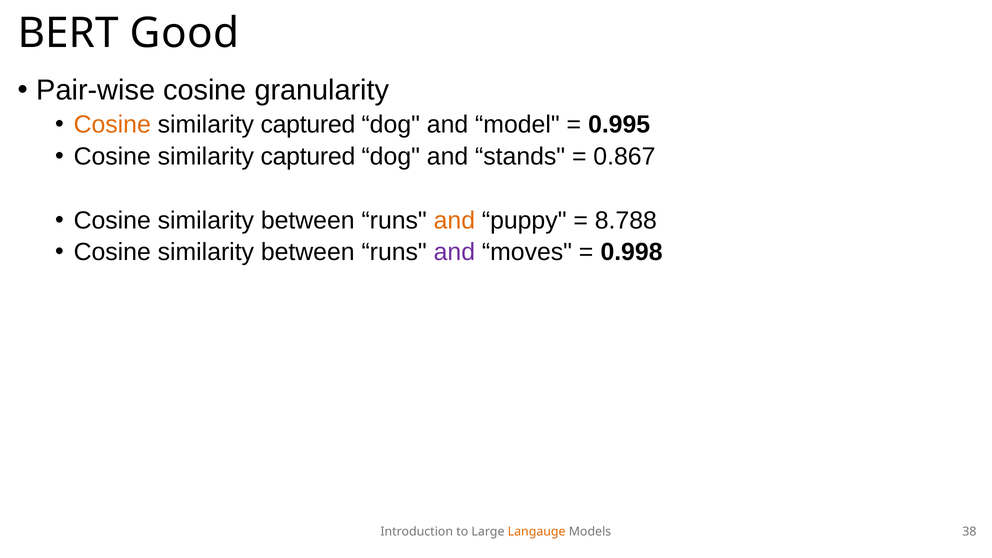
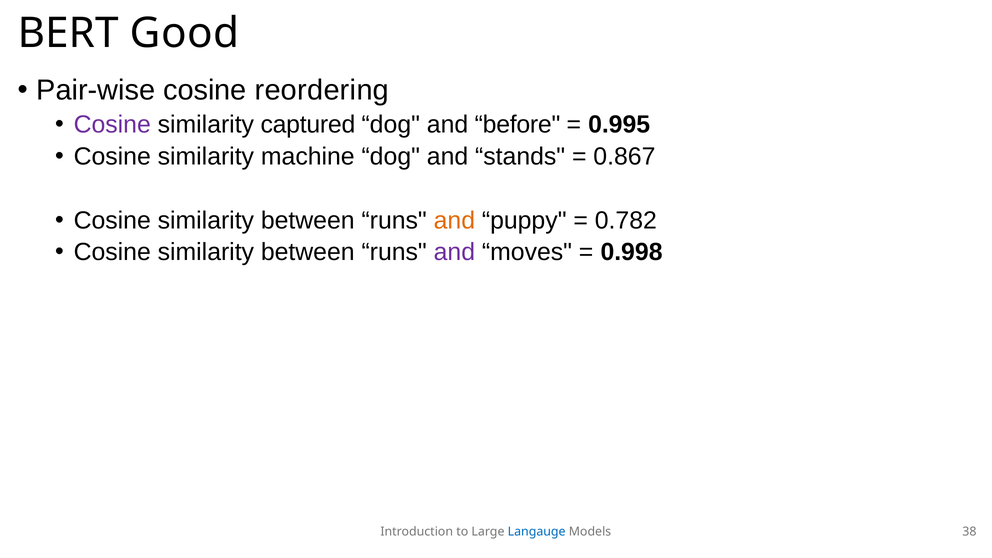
granularity: granularity -> reordering (322, 90)
Cosine colour: orange -> purple (112, 125)
model: model -> before (518, 125)
captured: captured -> machine (308, 156)
8.788: 8.788 -> 0.782 (626, 220)
Langauge colour: orange -> blue (537, 532)
